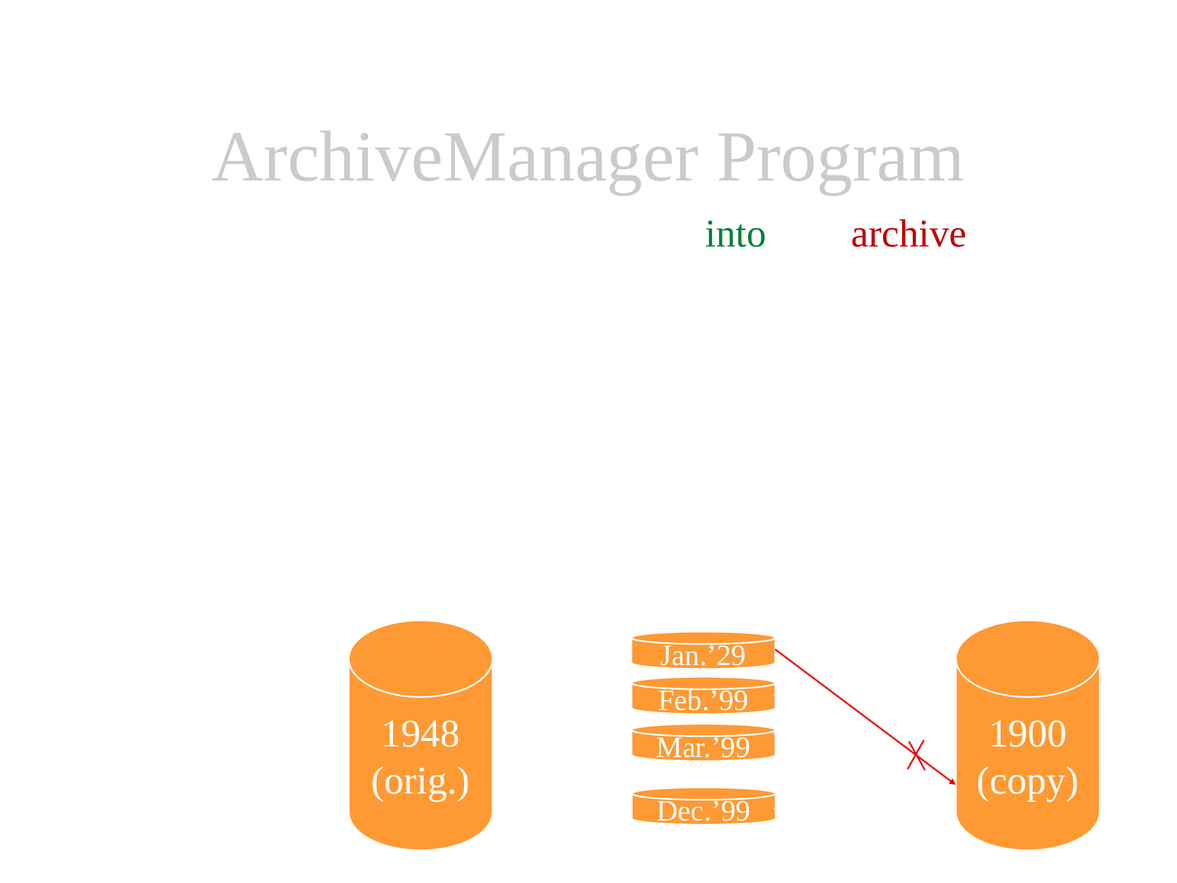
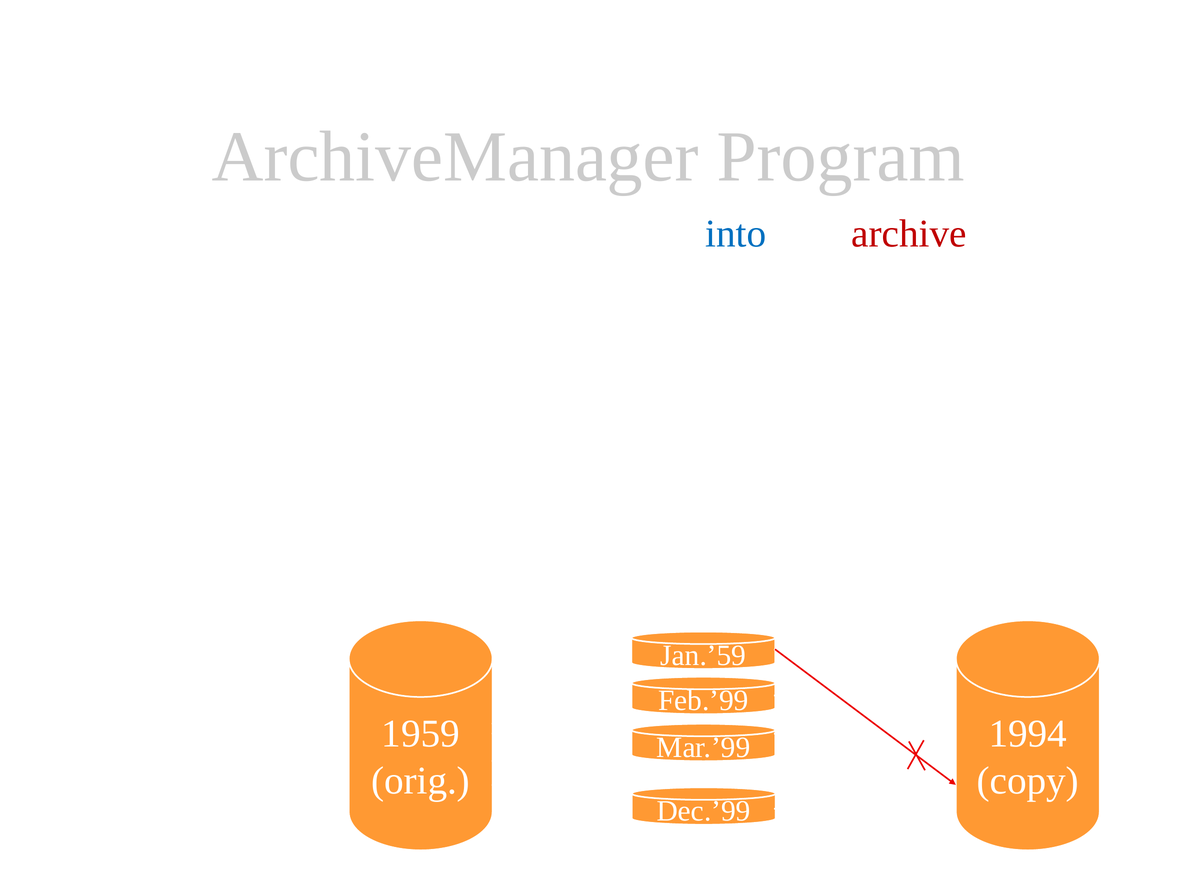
into colour: green -> blue (736, 234)
Jan.’29: Jan.’29 -> Jan.’59 (703, 655)
1948: 1948 -> 1959 (421, 733)
1900: 1900 -> 1994 (1028, 733)
